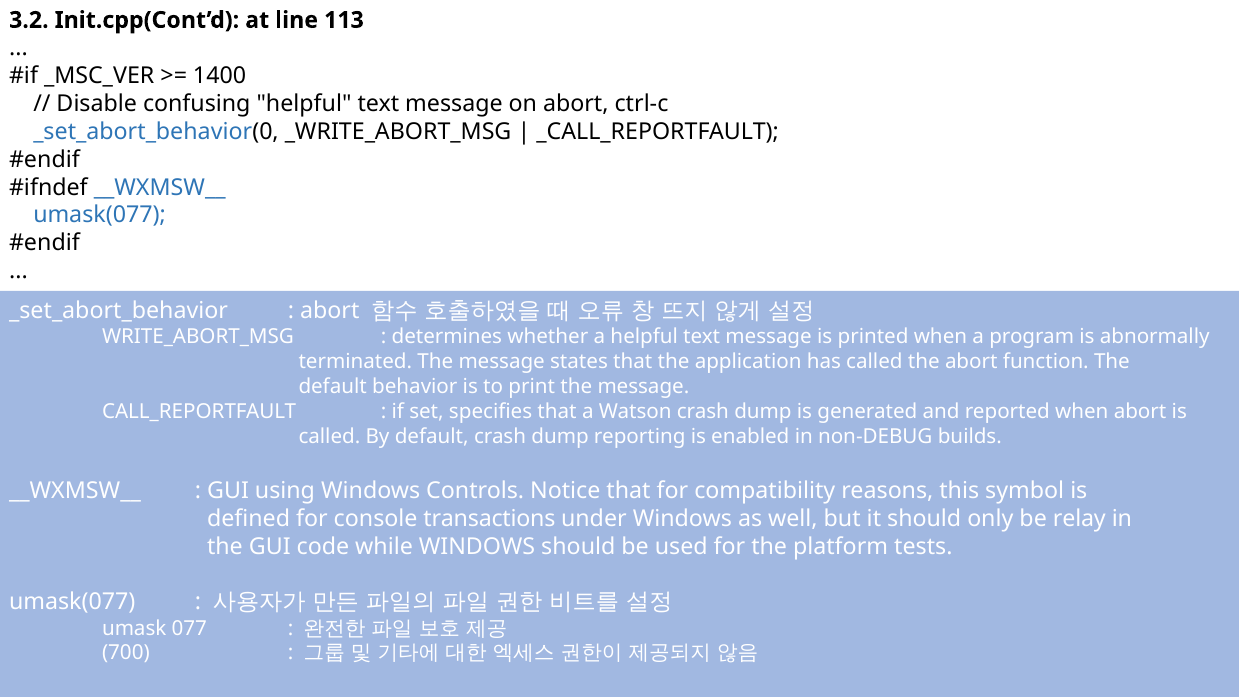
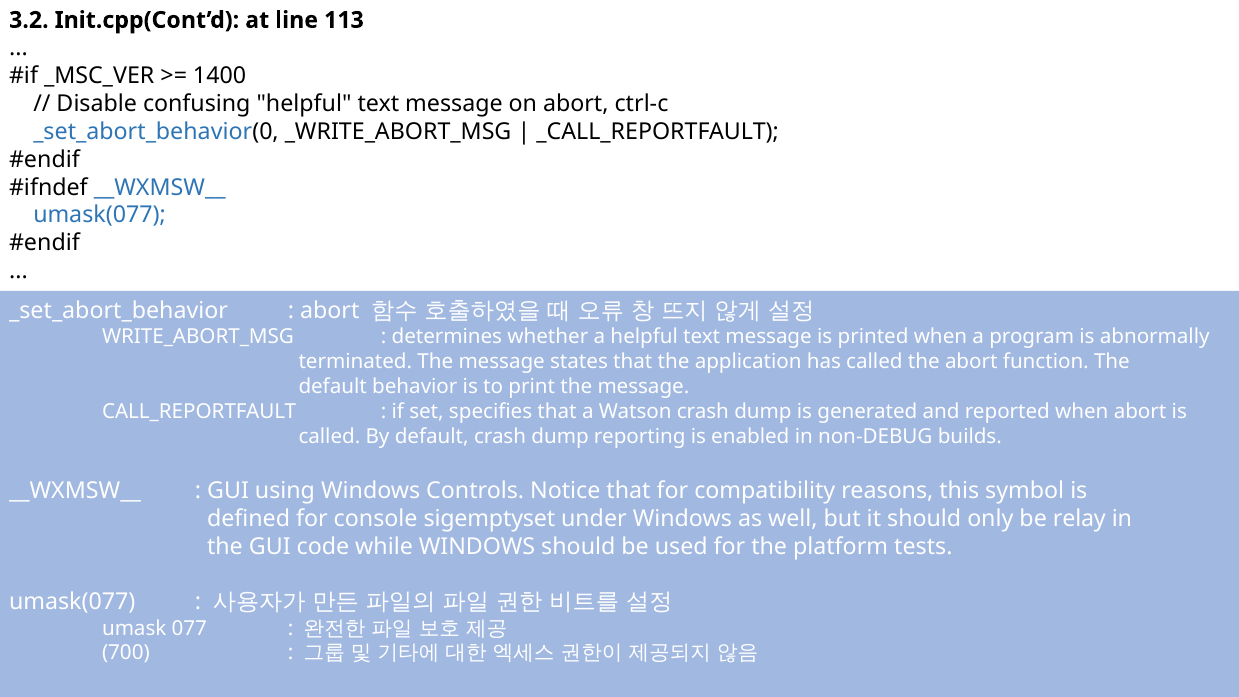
transactions: transactions -> sigemptyset (489, 518)
